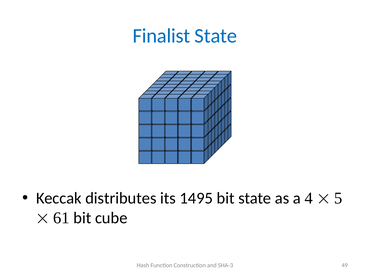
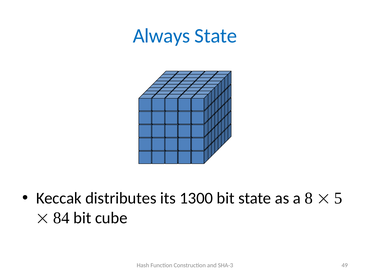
Finalist: Finalist -> Always (161, 36)
1495: 1495 -> 1300 (196, 198)
4: 4 -> 8 (309, 198)
61: 61 -> 84 (61, 218)
